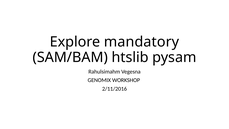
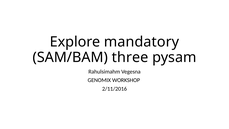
htslib: htslib -> three (130, 57)
